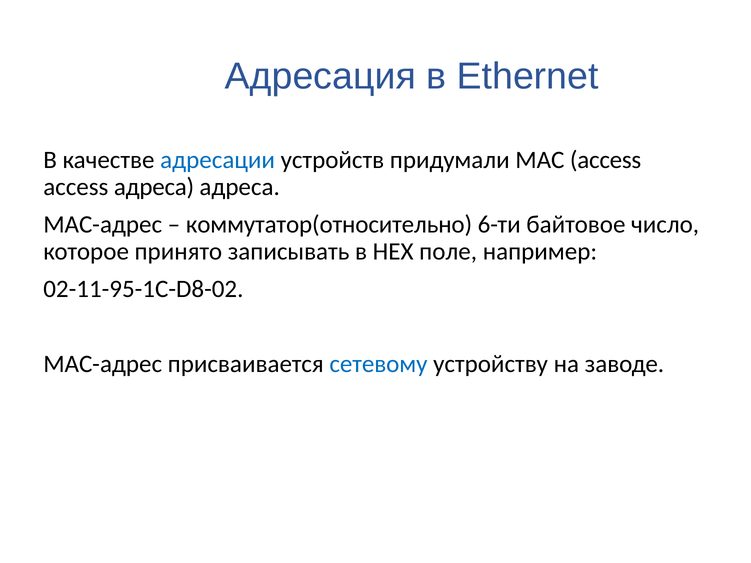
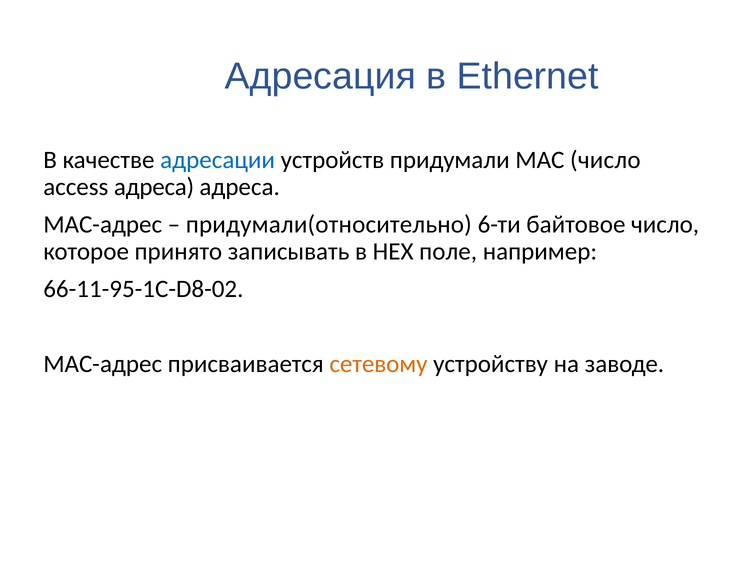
MAC access: access -> число (605, 160)
коммутатор(относительно: коммутатор(относительно -> придумали(относительно (329, 225)
02-11-95-1C-D8-02: 02-11-95-1C-D8-02 -> 66-11-95-1C-D8-02 (143, 289)
сетевому colour: blue -> orange (378, 364)
